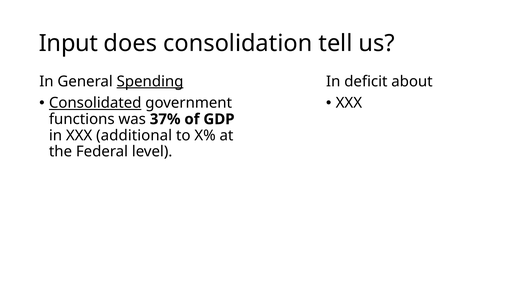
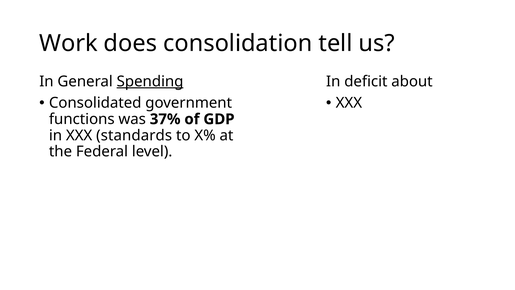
Input: Input -> Work (68, 43)
Consolidated underline: present -> none (95, 103)
additional: additional -> standards (134, 135)
